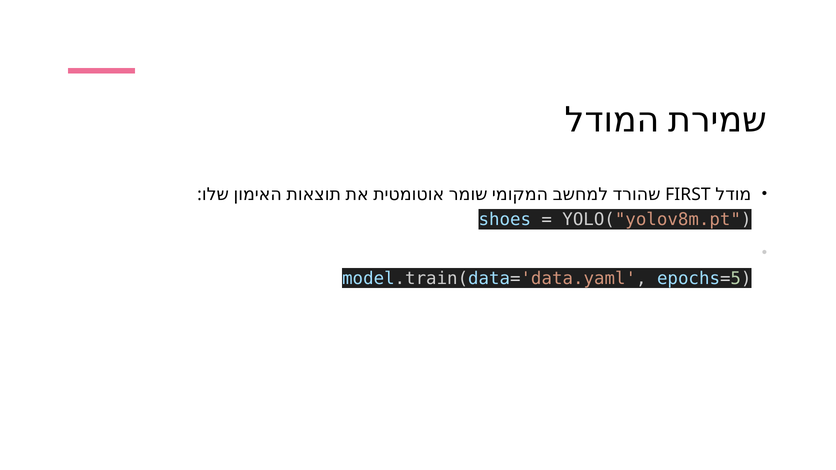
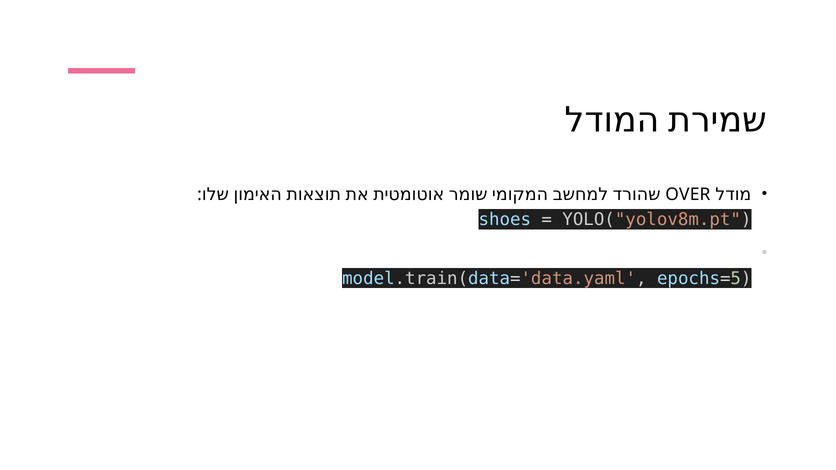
FIRST: FIRST -> OVER (688, 194)
